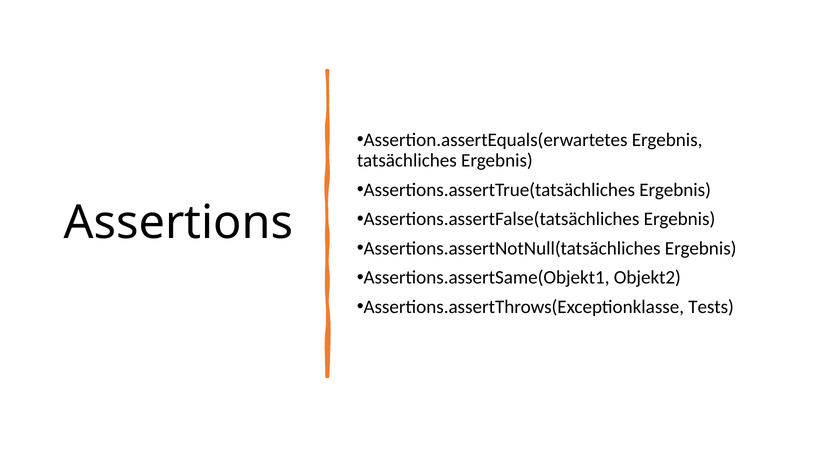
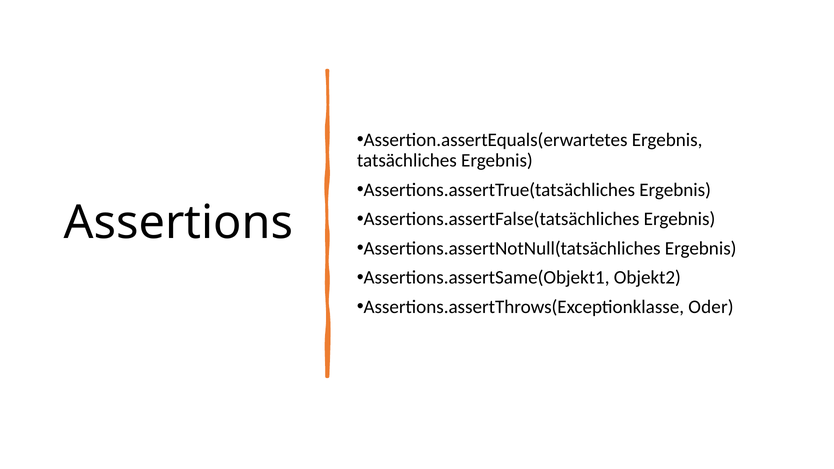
Tests: Tests -> Oder (711, 307)
